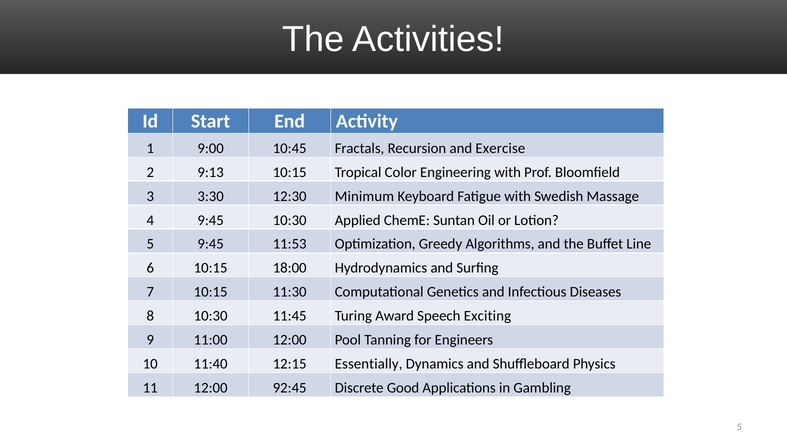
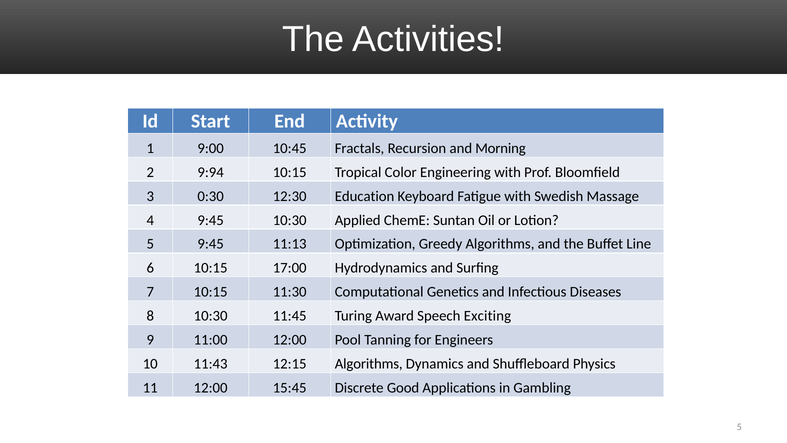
Exercise: Exercise -> Morning (501, 148)
9:13: 9:13 -> 9:94 (211, 172)
3:30: 3:30 -> 0:30 (211, 196)
Minimum: Minimum -> Education (365, 196)
11:53: 11:53 -> 11:13 (290, 244)
18:00: 18:00 -> 17:00 (290, 268)
11:40: 11:40 -> 11:43 (211, 364)
12:15 Essentially: Essentially -> Algorithms (369, 364)
92:45: 92:45 -> 15:45 (290, 388)
